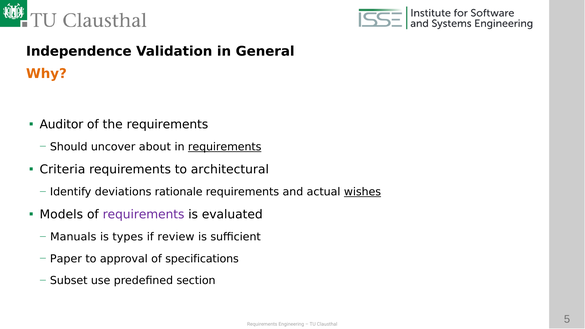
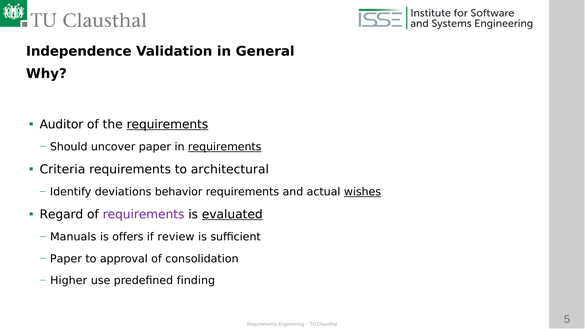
Why colour: orange -> black (46, 74)
requirements underline: none -> present (167, 124)
uncover about: about -> paper (155, 147)
rationale: rationale -> behavior (179, 192)
Models: Models -> Regard (61, 215)
evaluated underline: none -> present (232, 215)
types: types -> offers (128, 237)
specifications: specifications -> consolidation (202, 259)
Subset: Subset -> Higher (69, 281)
section: section -> finding (196, 281)
